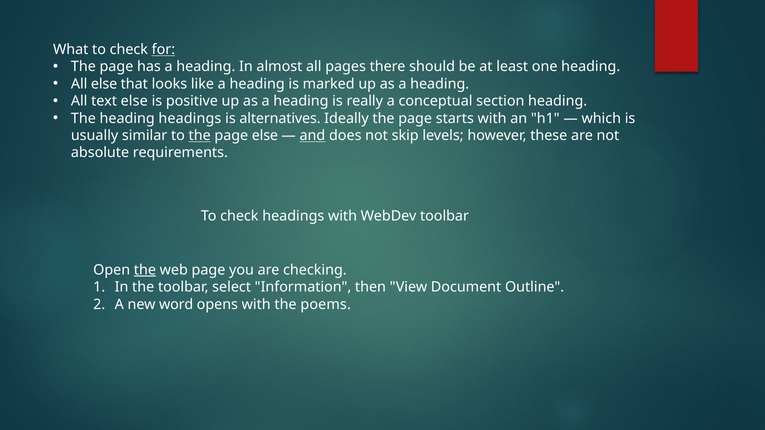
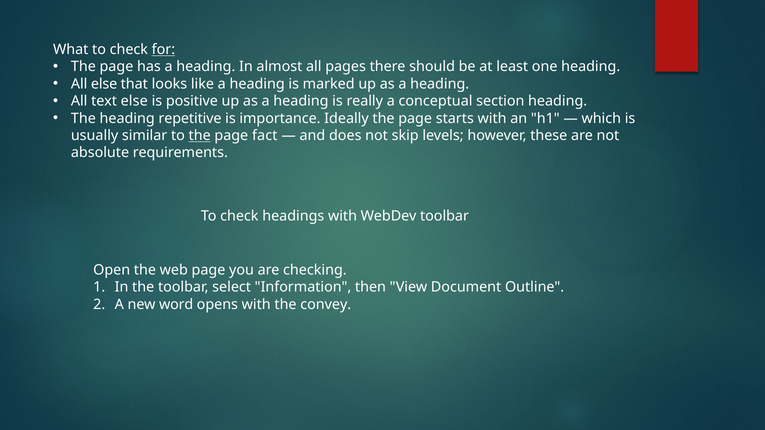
heading headings: headings -> repetitive (190, 118)
alternatives: alternatives -> importance (280, 118)
page else: else -> fact (265, 136)
and underline: present -> none (312, 136)
the underline: present -> none (145, 270)
poems: poems -> convey (326, 305)
